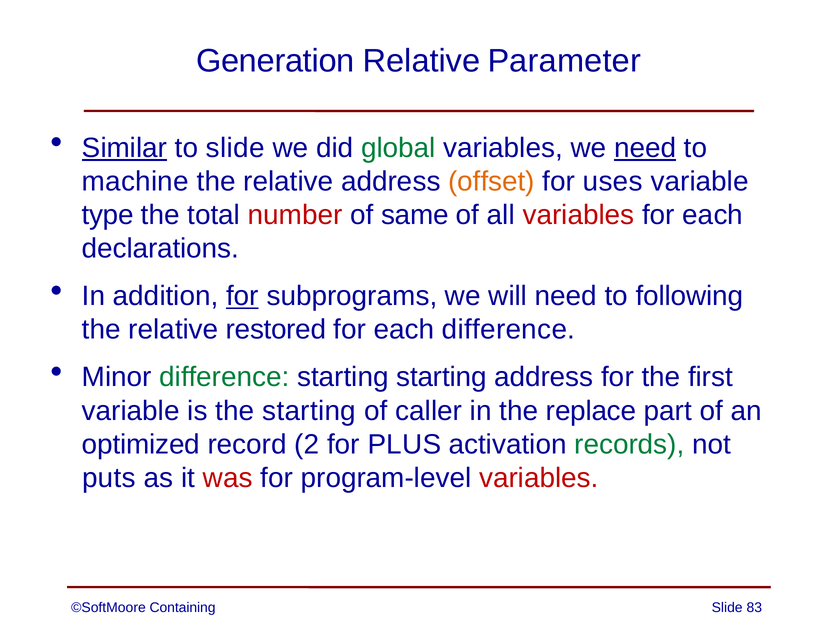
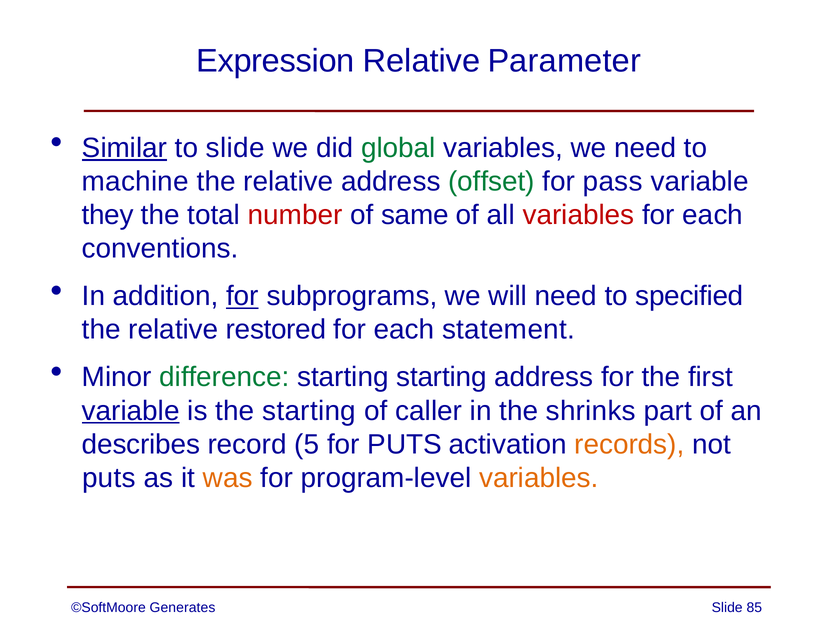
Generation: Generation -> Expression (275, 61)
need underline: present -> none (645, 148)
offset colour: orange -> green (491, 181)
uses: uses -> pass (613, 181)
type: type -> they (108, 215)
declarations: declarations -> conventions (160, 248)
following: following -> specified (690, 296)
each difference: difference -> statement (508, 329)
variable underline: none -> present (131, 410)
replace: replace -> shrinks (591, 410)
optimized: optimized -> describes (141, 444)
2: 2 -> 5 (307, 444)
for PLUS: PLUS -> PUTS (405, 444)
records colour: green -> orange (629, 444)
was colour: red -> orange (228, 478)
variables colour: red -> orange (539, 478)
Containing: Containing -> Generates (182, 607)
83: 83 -> 85 (754, 607)
